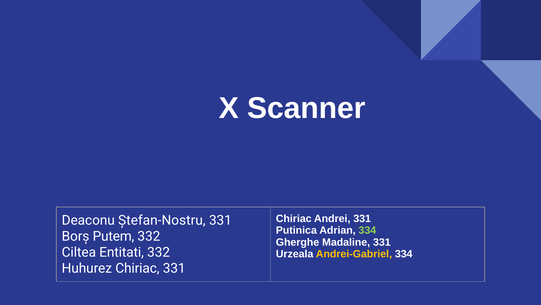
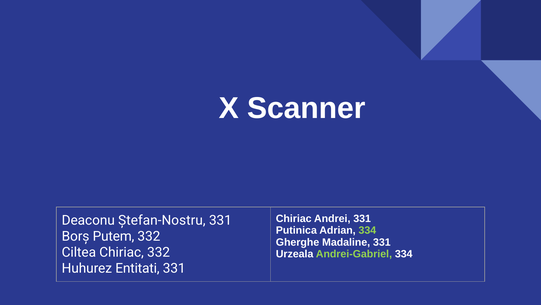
Ciltea Entitati: Entitati -> Chiriac (122, 252)
Andrei-Gabriel colour: yellow -> light green (354, 254)
Huhurez Chiriac: Chiriac -> Entitati (137, 268)
